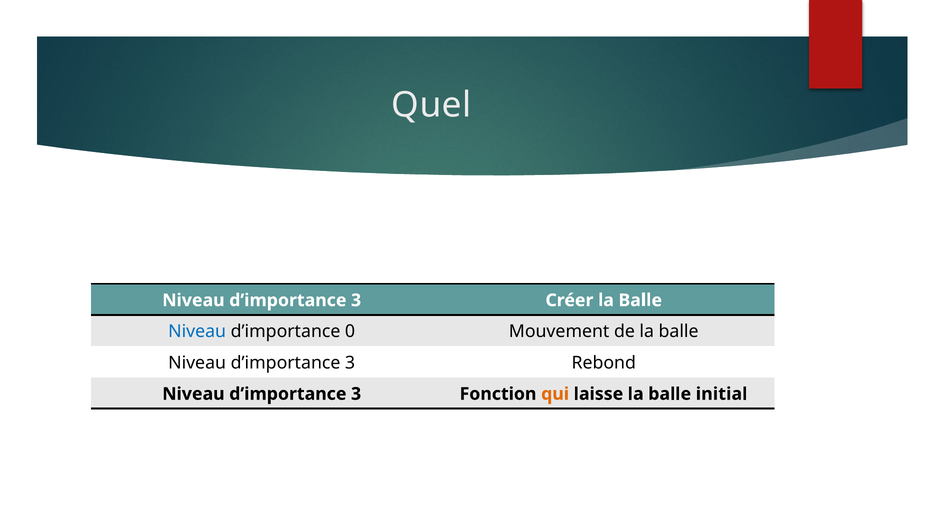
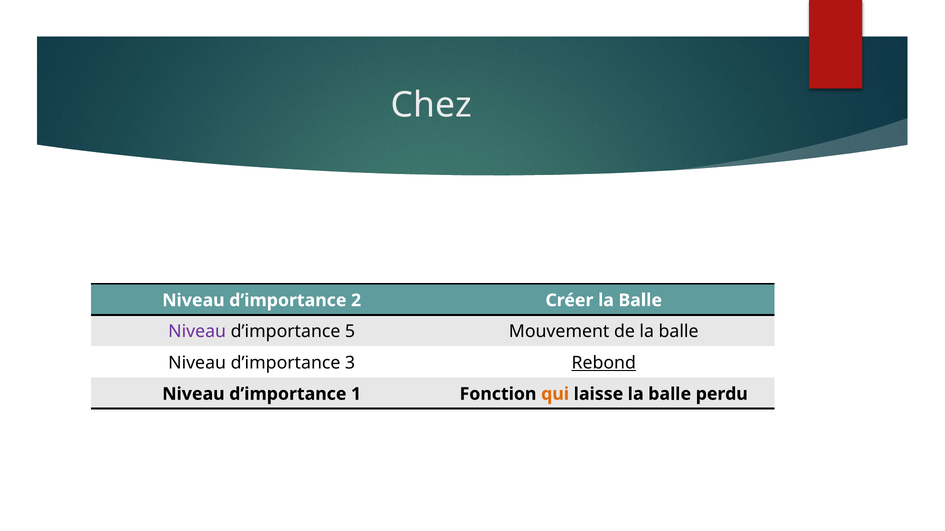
Quel: Quel -> Chez (432, 105)
3: 3 -> 2 (356, 301)
Niveau colour: blue -> purple (197, 332)
0: 0 -> 5 (350, 332)
Rebond underline: none -> present (604, 363)
3: 3 -> 1 (356, 394)
initial: initial -> perdu (722, 394)
